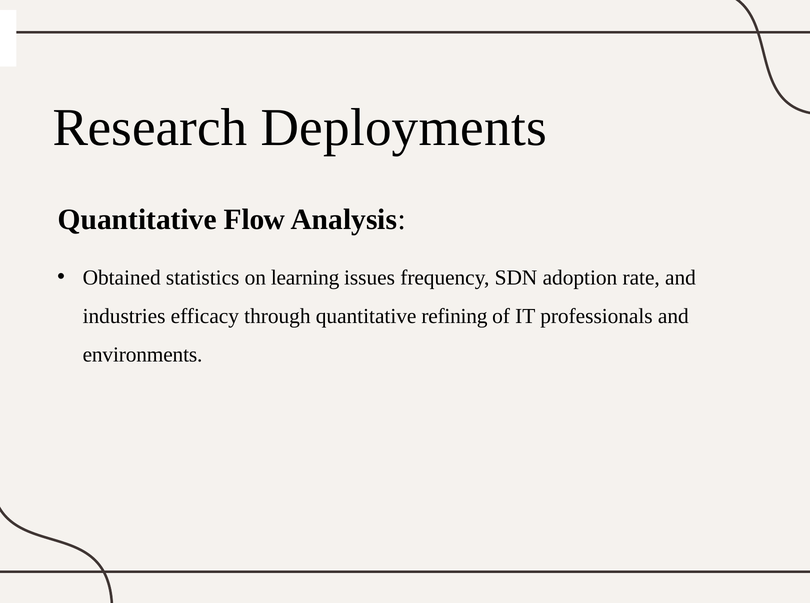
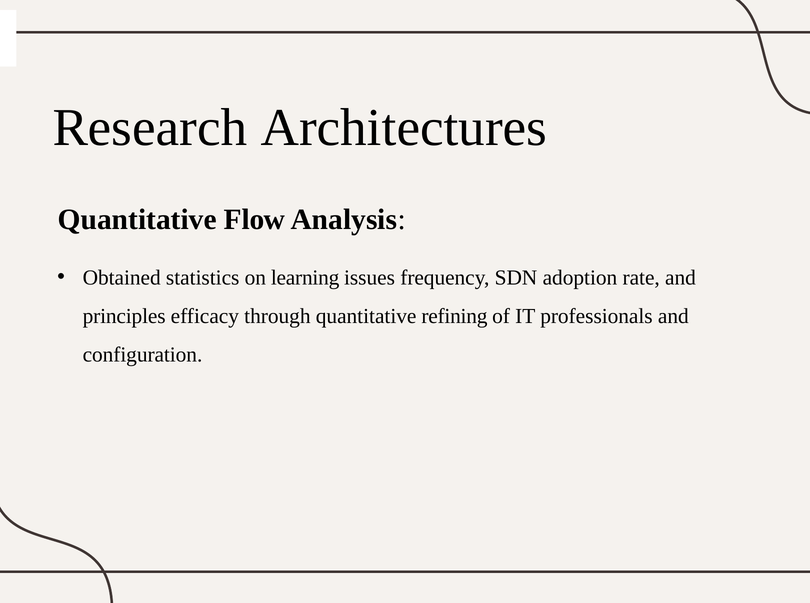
Deployments: Deployments -> Architectures (404, 128)
industries: industries -> principles (124, 316)
environments: environments -> configuration (142, 354)
